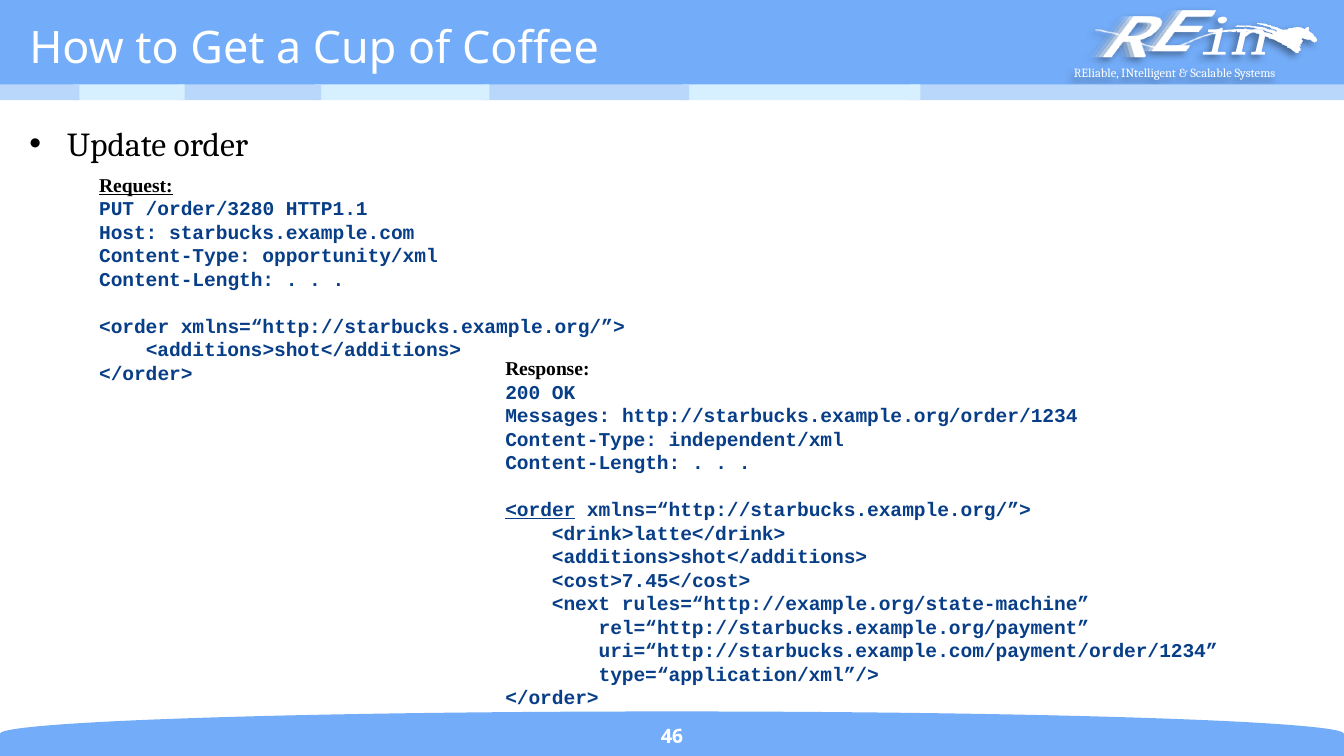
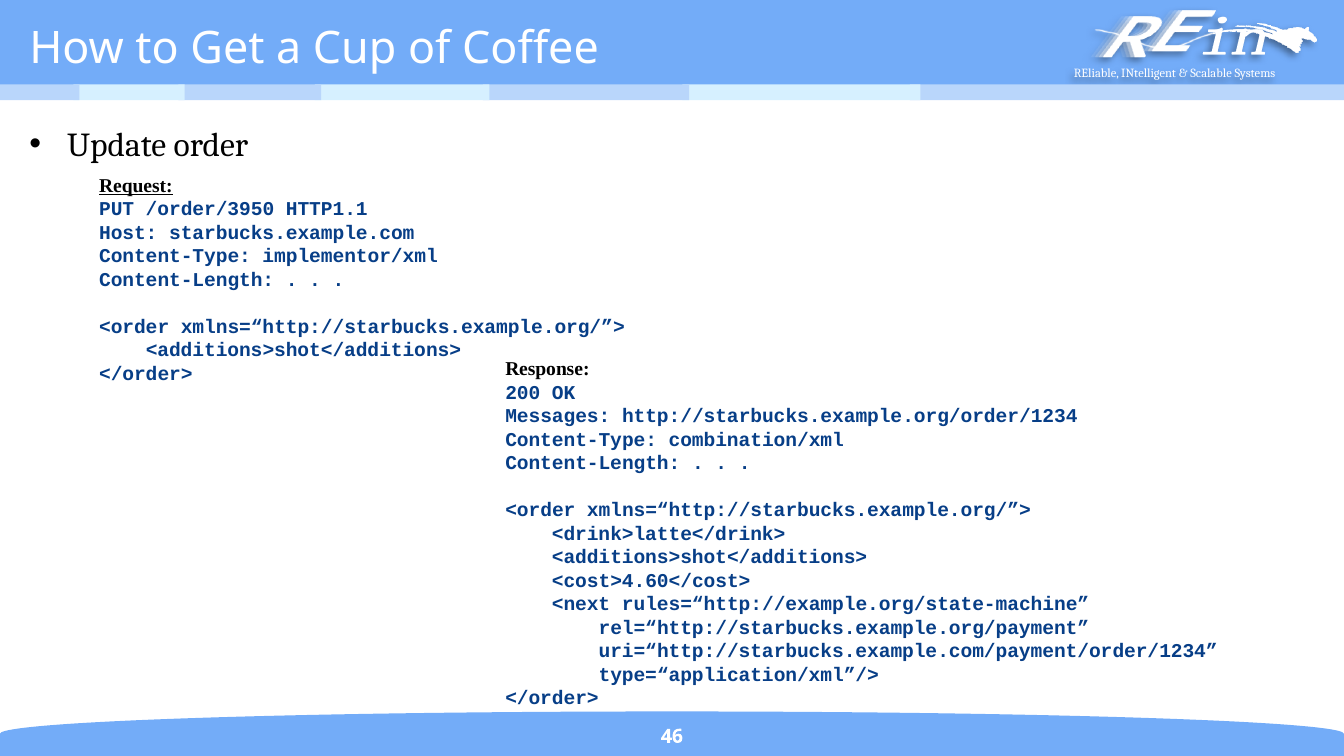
/order/3280: /order/3280 -> /order/3950 (210, 209)
opportunity/xml: opportunity/xml -> implementor/xml (350, 256)
independent/xml: independent/xml -> combination/xml (756, 440)
<order underline: present -> none (540, 510)
<cost>7.45</cost>: <cost>7.45</cost> -> <cost>4.60</cost> (651, 581)
